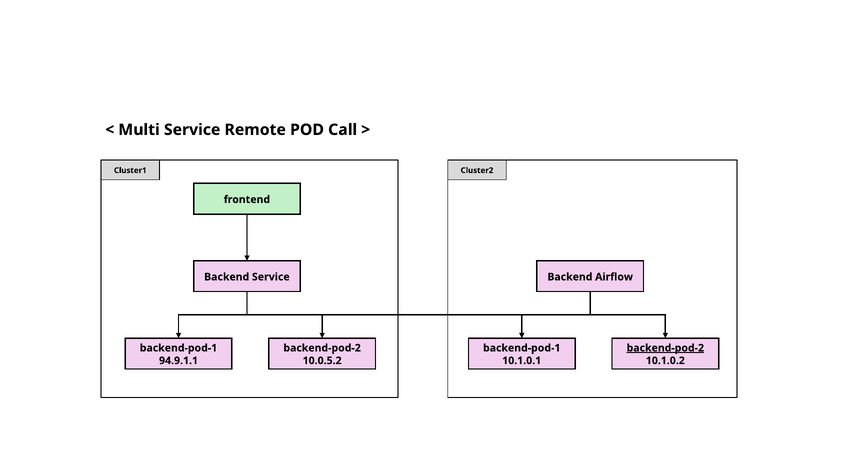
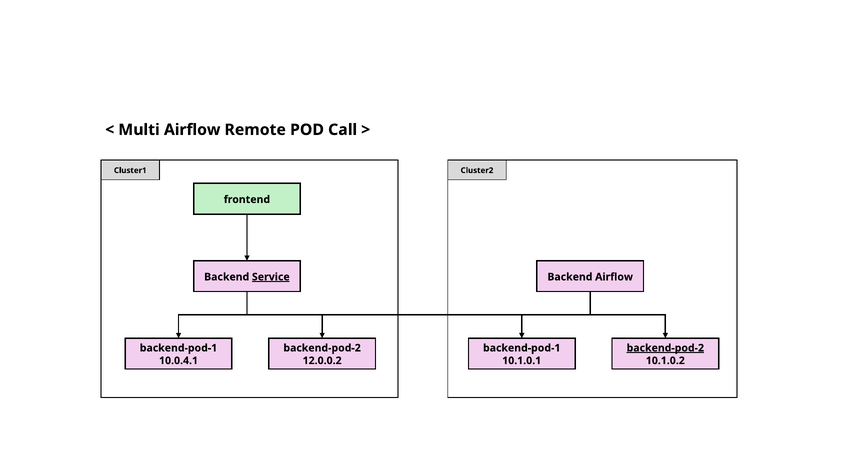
Multi Service: Service -> Airflow (192, 130)
Service underline: none -> present (271, 277)
94.9.1.1: 94.9.1.1 -> 10.0.4.1 (179, 360)
10.0.5.2: 10.0.5.2 -> 12.0.0.2 (322, 360)
